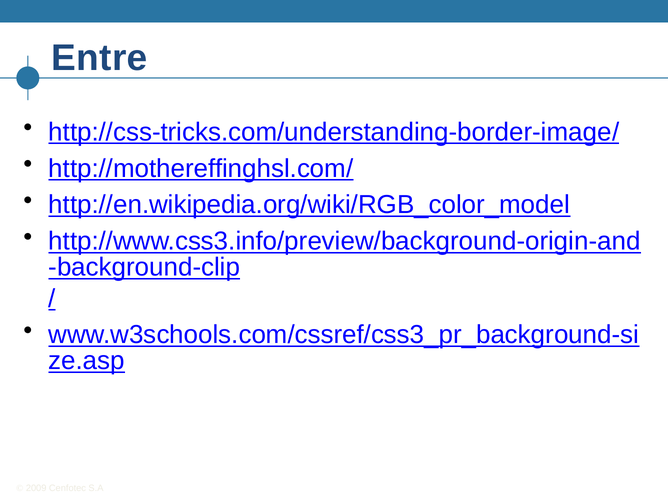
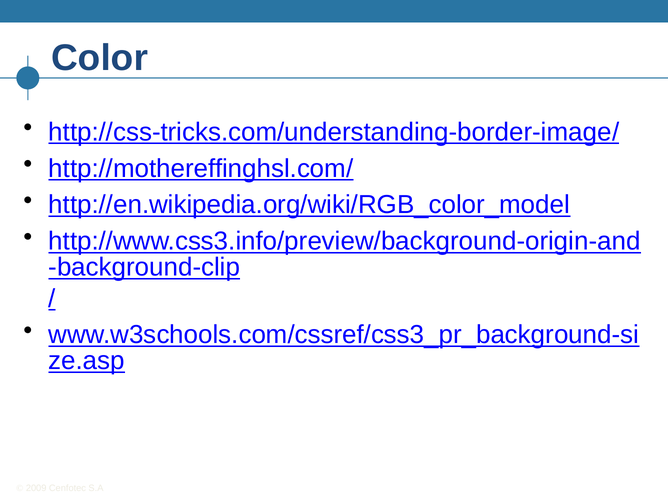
Entre: Entre -> Color (100, 58)
